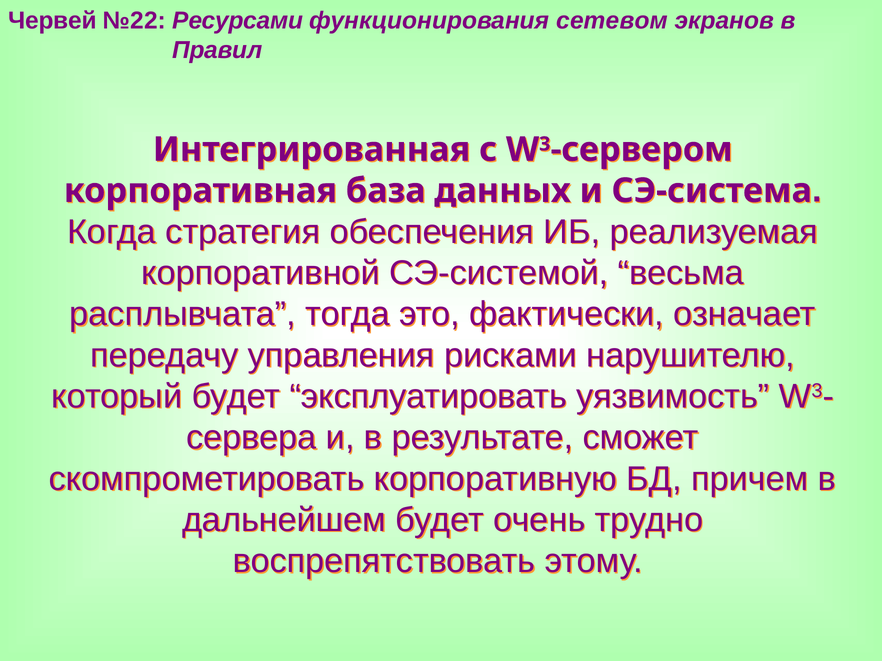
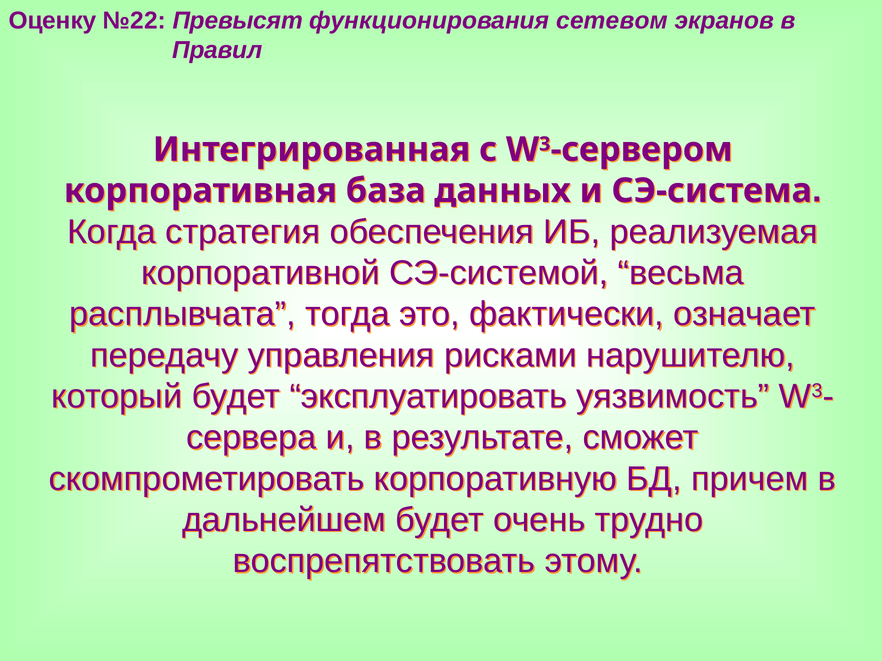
Червей: Червей -> Оценку (52, 21)
Ресурсами: Ресурсами -> Превысят (238, 21)
